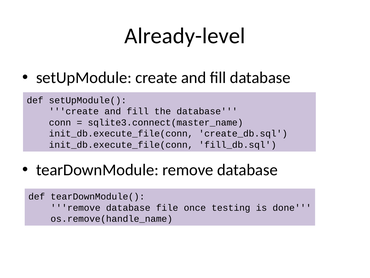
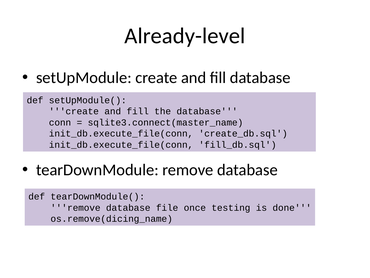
os.remove(handle_name: os.remove(handle_name -> os.remove(dicing_name (112, 218)
